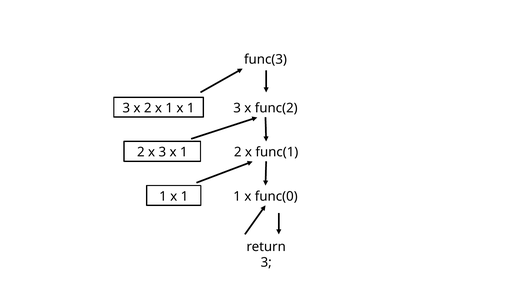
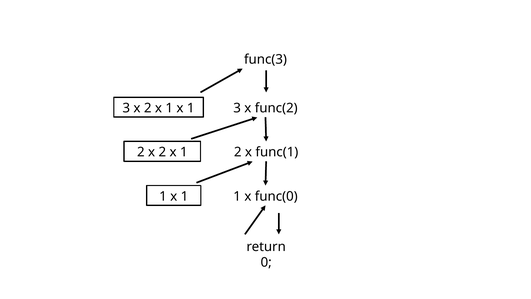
2 x 3: 3 -> 2 (162, 152)
3: 3 -> 0 (266, 262)
